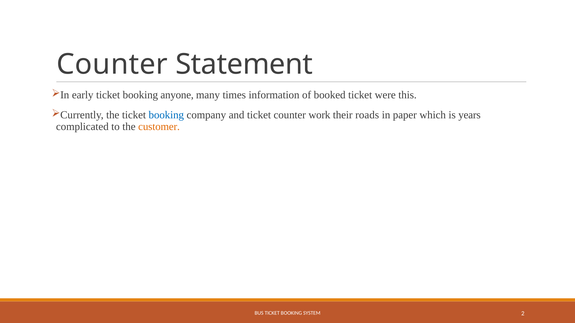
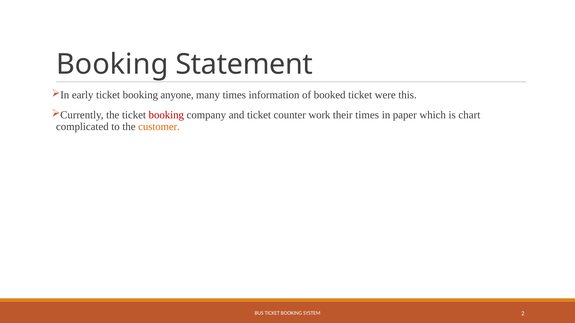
Counter: Counter -> Booking (112, 64)
booking colour: blue -> red (166, 115)
their roads: roads -> times (367, 115)
years: years -> chart (469, 115)
